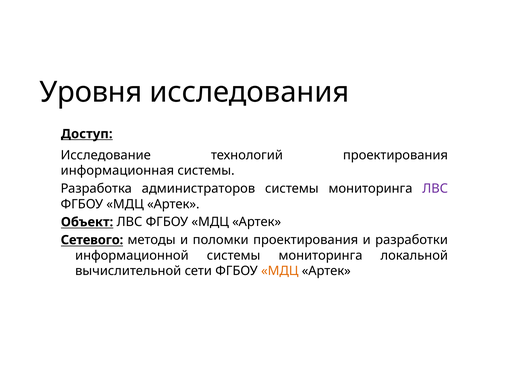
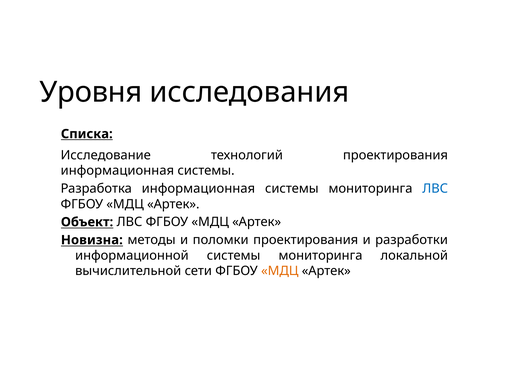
Доступ: Доступ -> Списка (87, 134)
Разработка администраторов: администраторов -> информационная (198, 189)
ЛВС colour: purple -> blue (435, 189)
Сетевого: Сетевого -> Новизна (92, 240)
